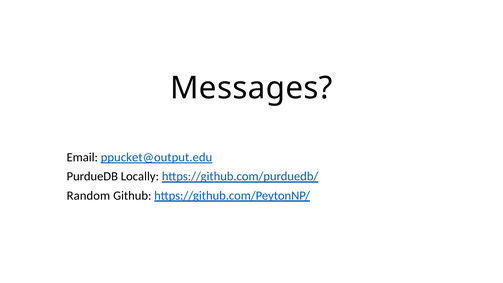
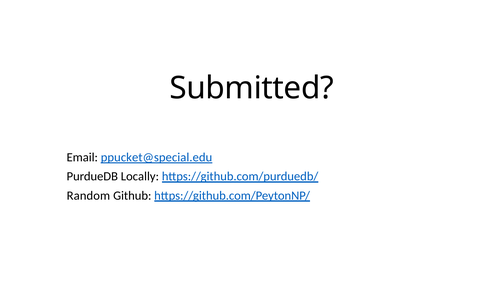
Messages: Messages -> Submitted (252, 88)
ppucket@output.edu: ppucket@output.edu -> ppucket@special.edu (157, 157)
